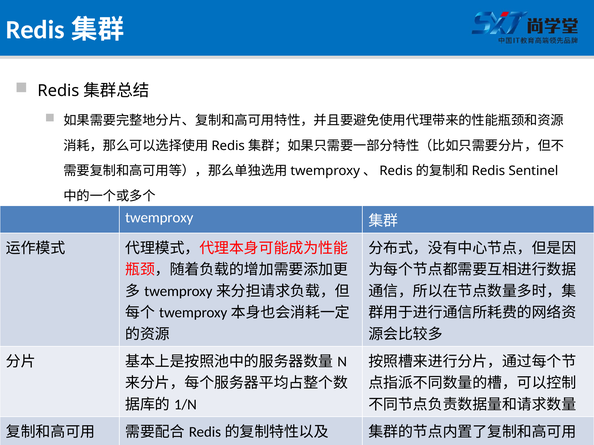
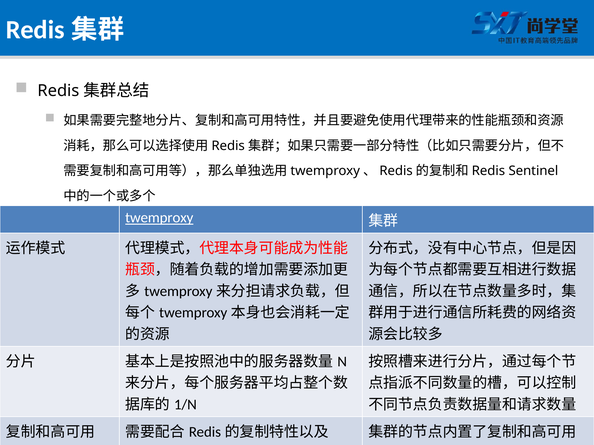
twemproxy underline: none -> present (159, 218)
